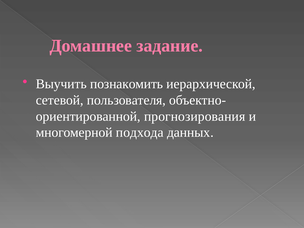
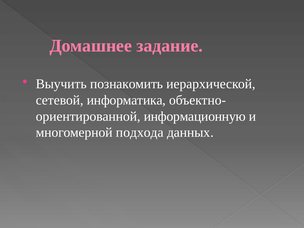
пользователя: пользователя -> информатика (126, 100)
прогнозирования: прогнозирования -> информационную (195, 116)
